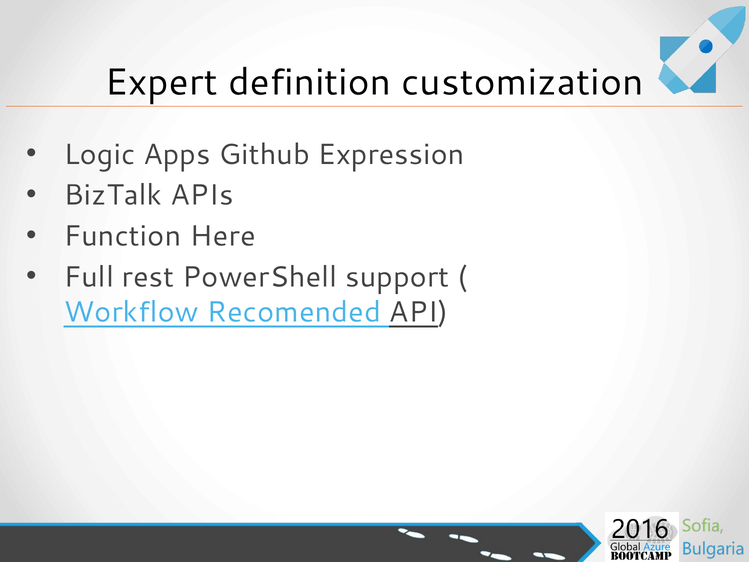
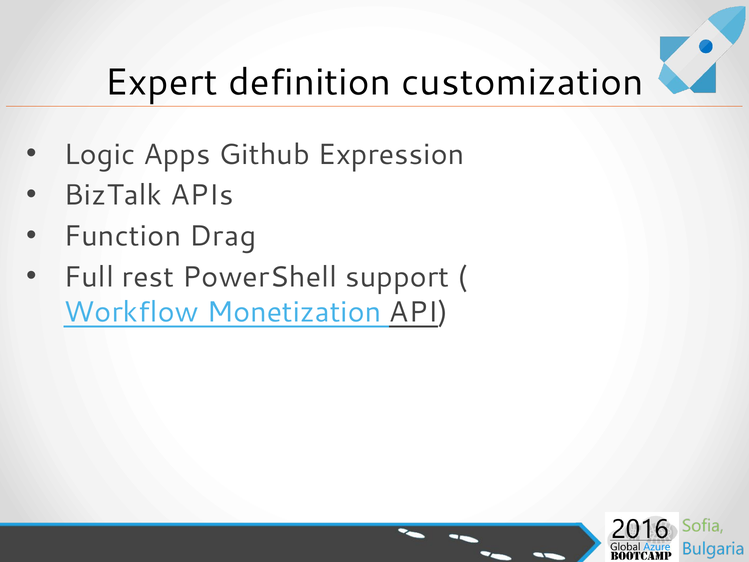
Here: Here -> Drag (223, 236)
Recomended: Recomended -> Monetization (294, 312)
